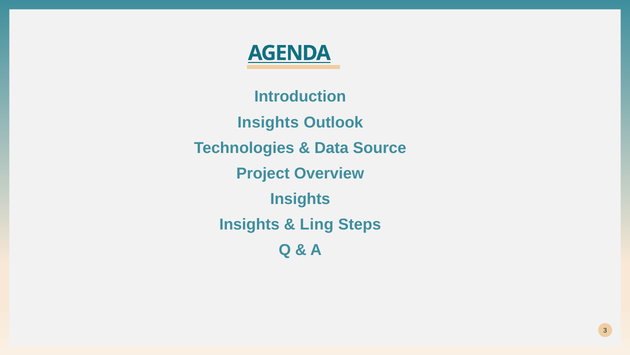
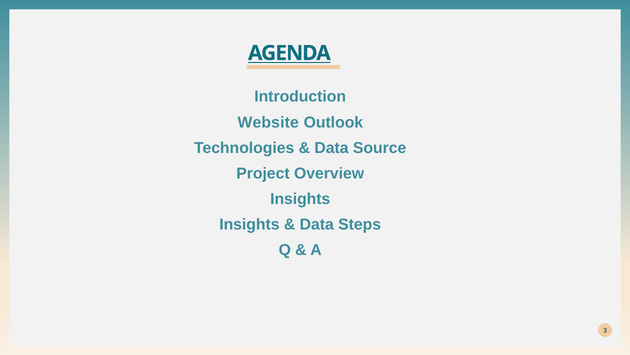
Insights: Insights -> Website (268, 122)
Ling: Ling -> Data (317, 224)
